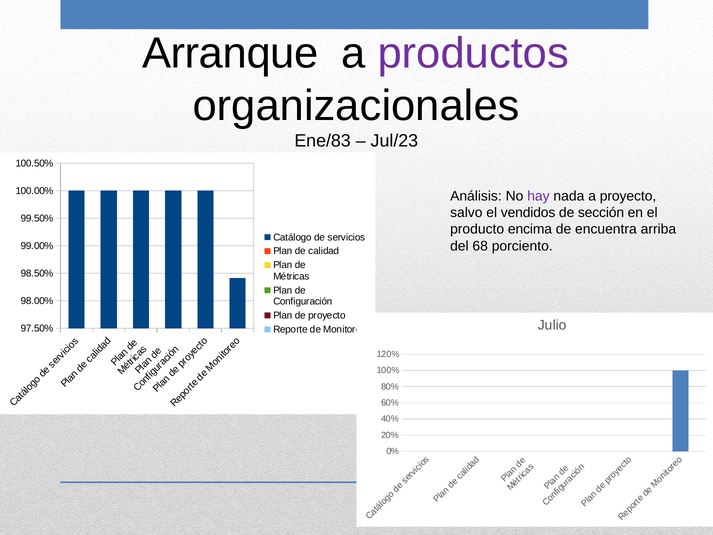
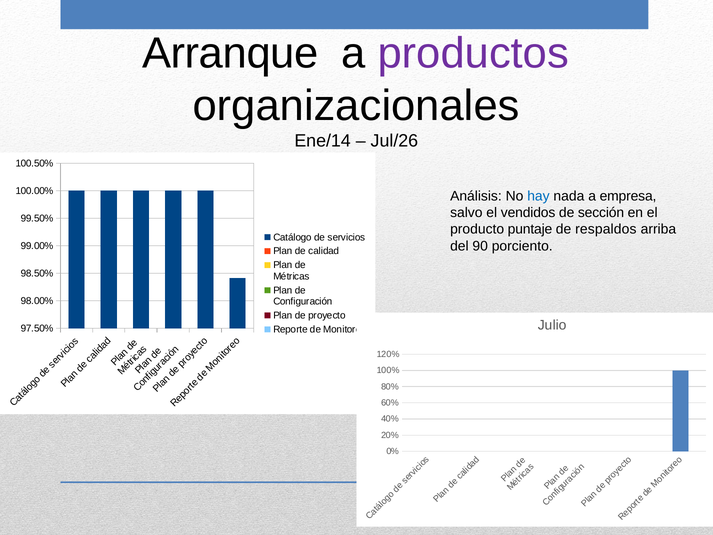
Ene/83: Ene/83 -> Ene/14 (323, 141)
Jul/23: Jul/23 -> Jul/26 (394, 141)
hay colour: purple -> blue (538, 196)
a proyecto: proyecto -> empresa (628, 196)
encima: encima -> puntaje (530, 229)
encuentra: encuentra -> respaldos (606, 229)
68: 68 -> 90 (480, 246)
